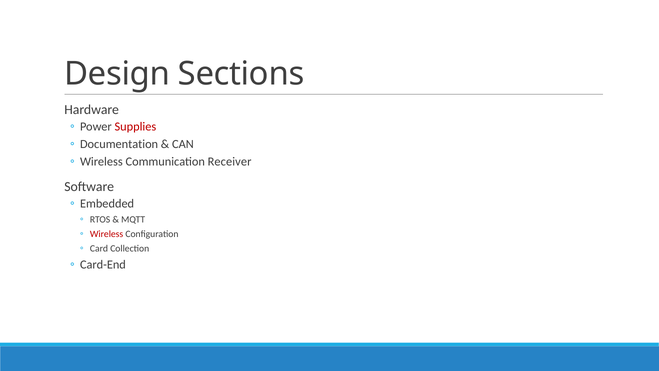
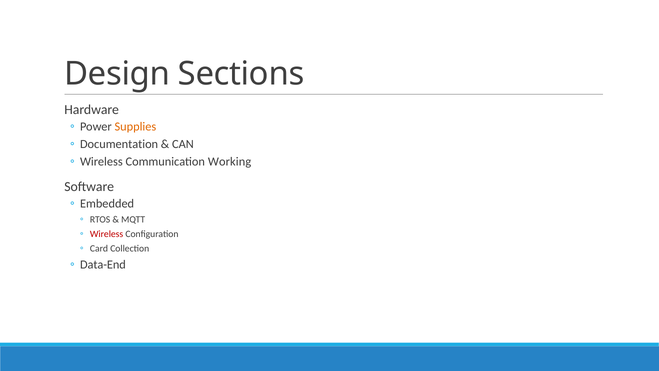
Supplies colour: red -> orange (135, 126)
Receiver: Receiver -> Working (230, 161)
Card-End: Card-End -> Data-End (103, 264)
